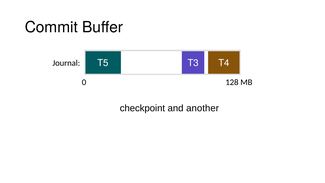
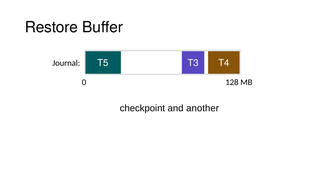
Commit: Commit -> Restore (51, 27)
